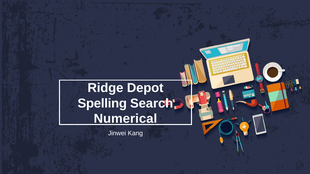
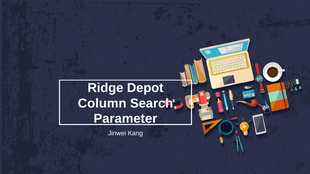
Spelling: Spelling -> Column (102, 103)
Numerical: Numerical -> Parameter (125, 119)
